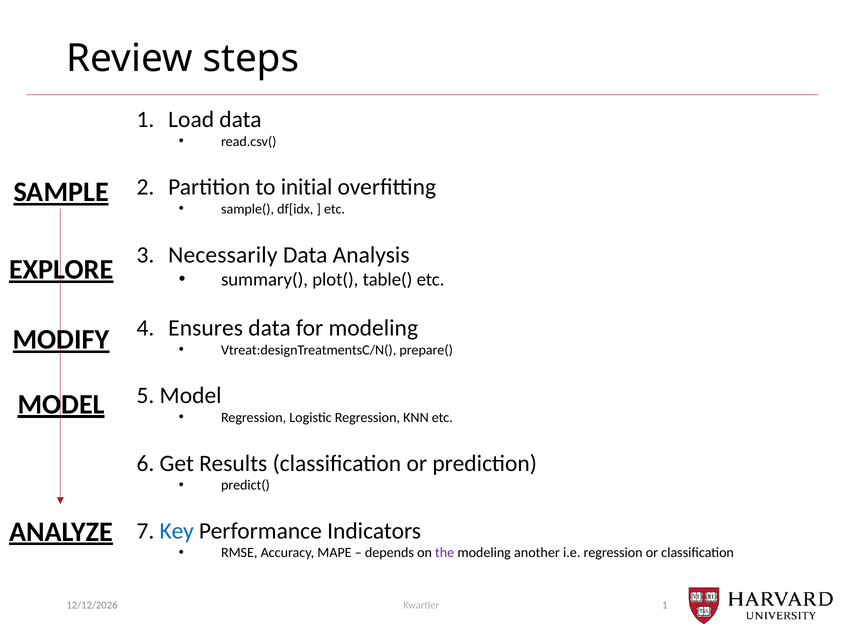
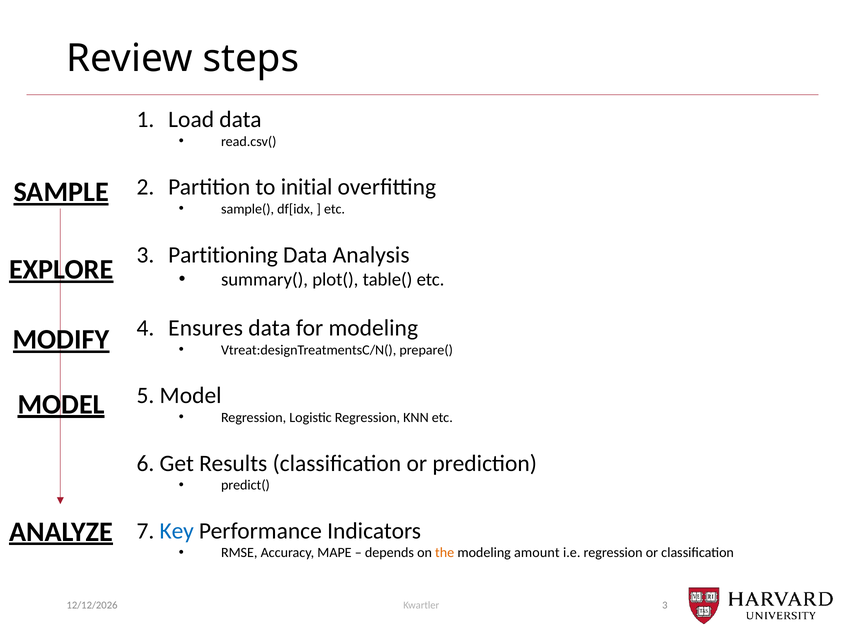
Necessarily: Necessarily -> Partitioning (223, 255)
the colour: purple -> orange (445, 553)
another: another -> amount (537, 553)
1: 1 -> 3 (665, 605)
